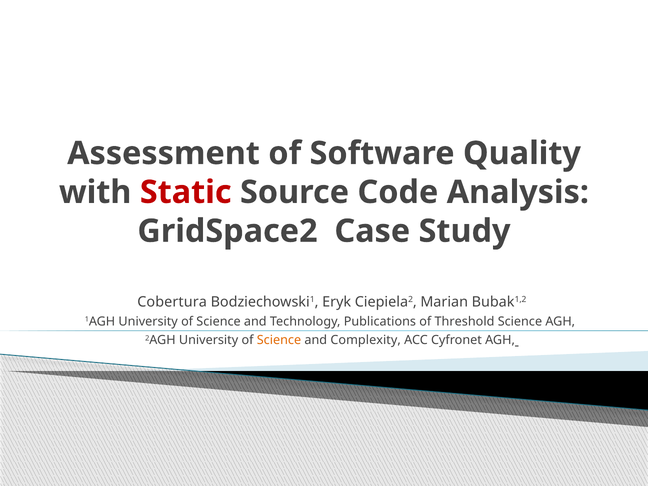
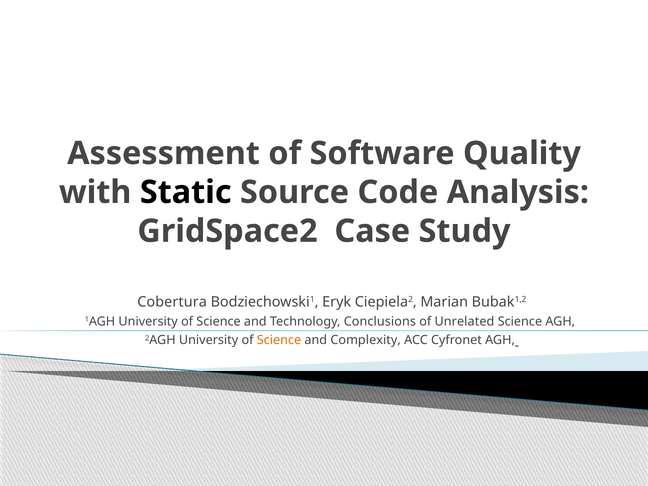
Static colour: red -> black (186, 192)
Publications: Publications -> Conclusions (380, 321)
Threshold: Threshold -> Unrelated (464, 321)
